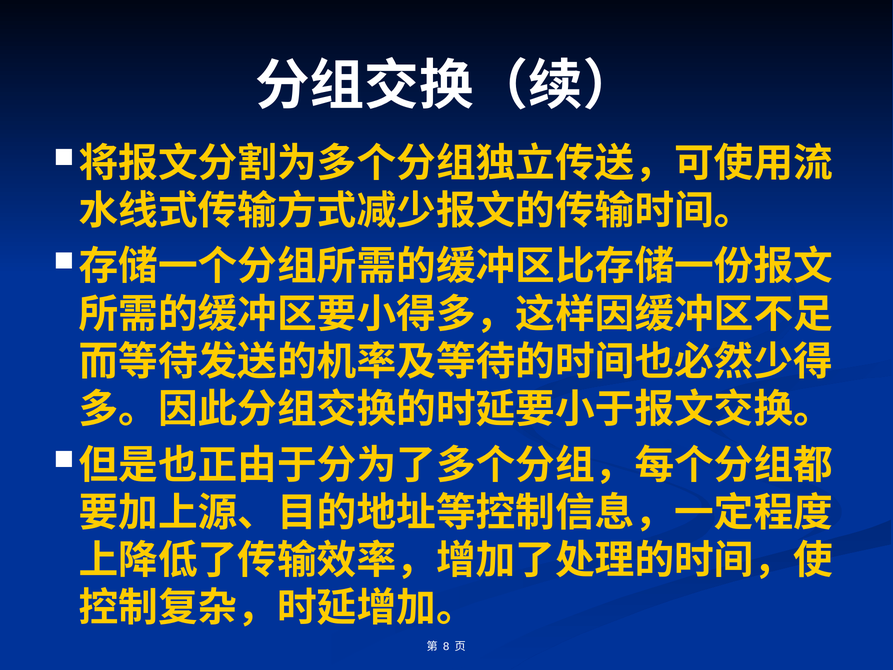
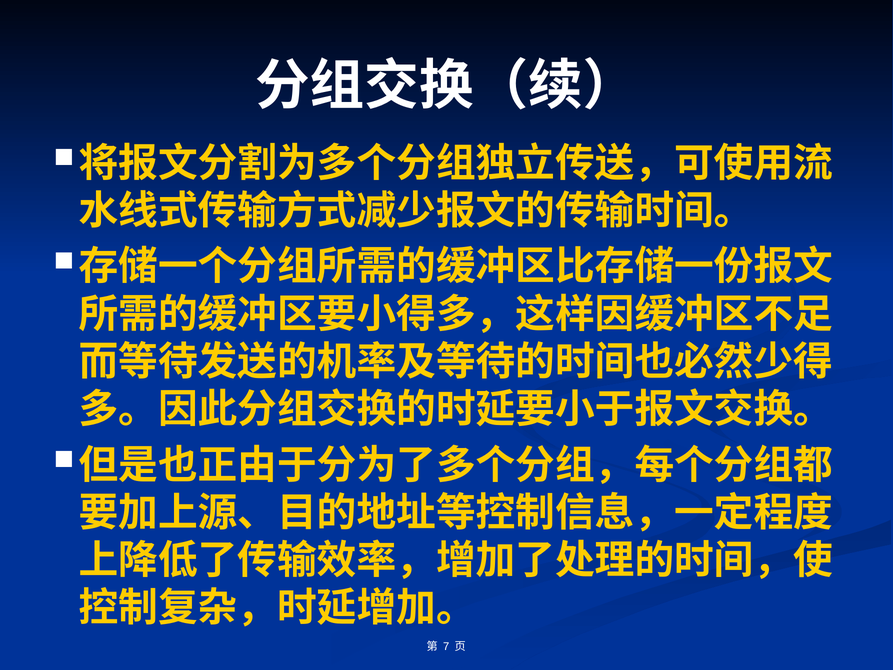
8: 8 -> 7 (446, 646)
